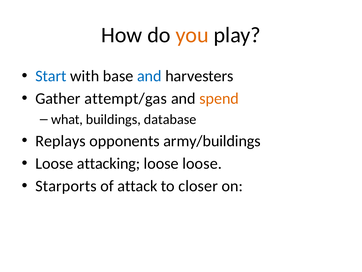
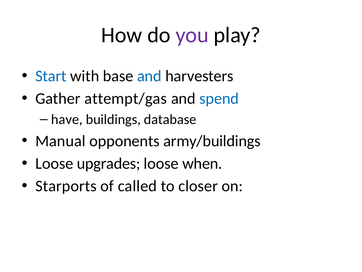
you colour: orange -> purple (192, 35)
spend colour: orange -> blue (219, 98)
what: what -> have (67, 119)
Replays: Replays -> Manual (60, 141)
attacking: attacking -> upgrades (109, 163)
loose loose: loose -> when (202, 163)
attack: attack -> called (137, 186)
